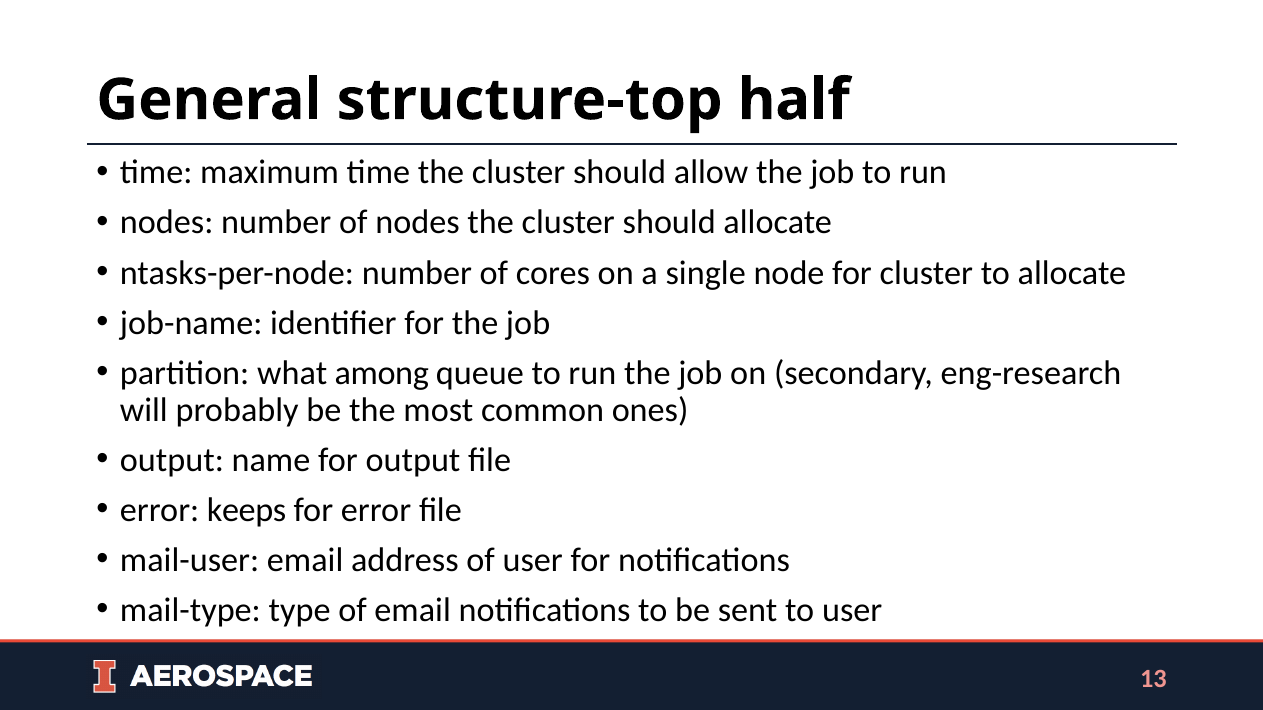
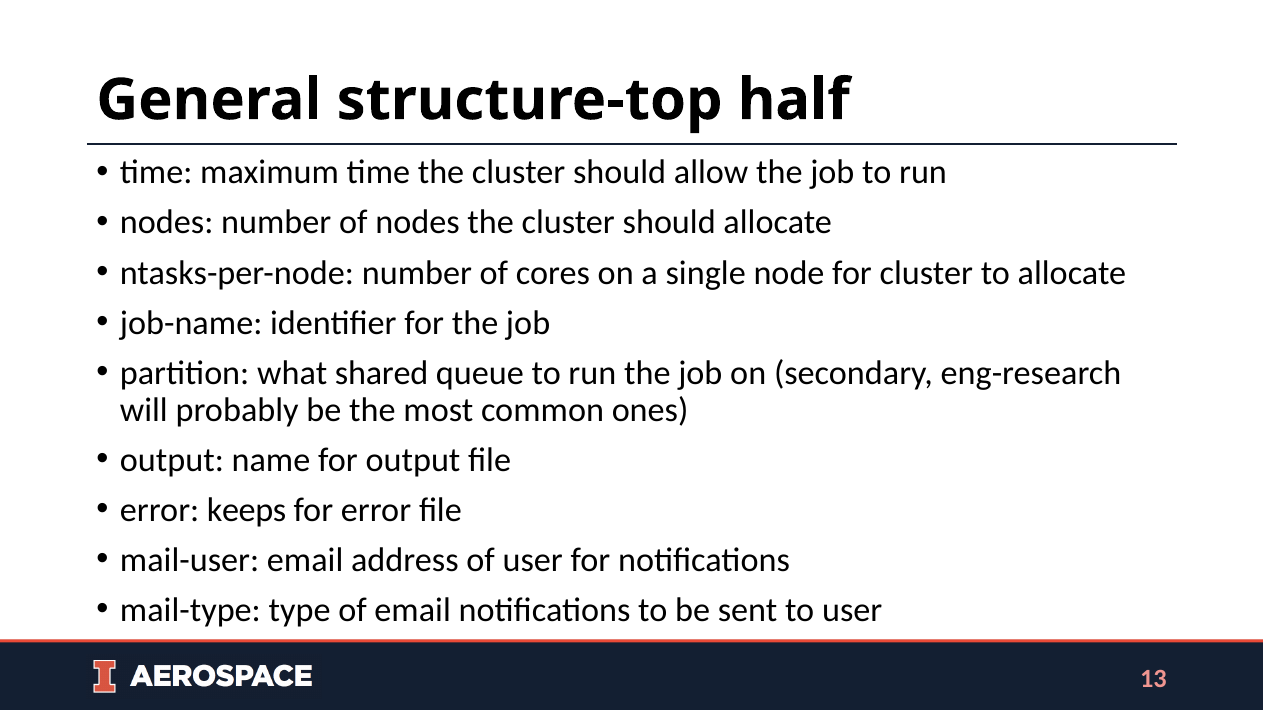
among: among -> shared (382, 373)
